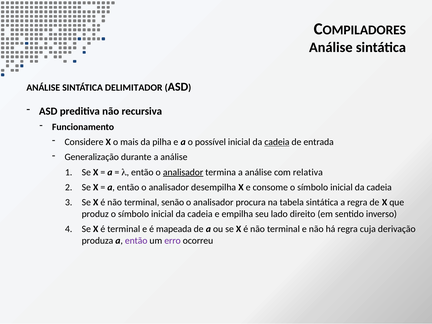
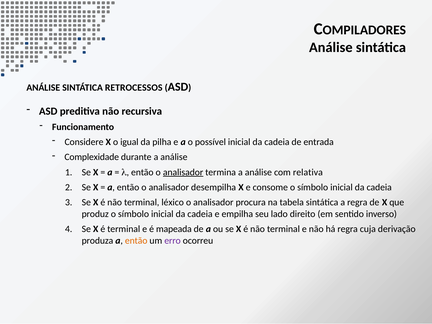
DELIMITADOR: DELIMITADOR -> RETROCESSOS (134, 88)
mais: mais -> igual (129, 142)
cadeia underline: present -> none (277, 142)
Generalização: Generalização -> Complexidade (92, 157)
senão: senão -> léxico (173, 202)
então colour: purple -> orange (136, 241)
